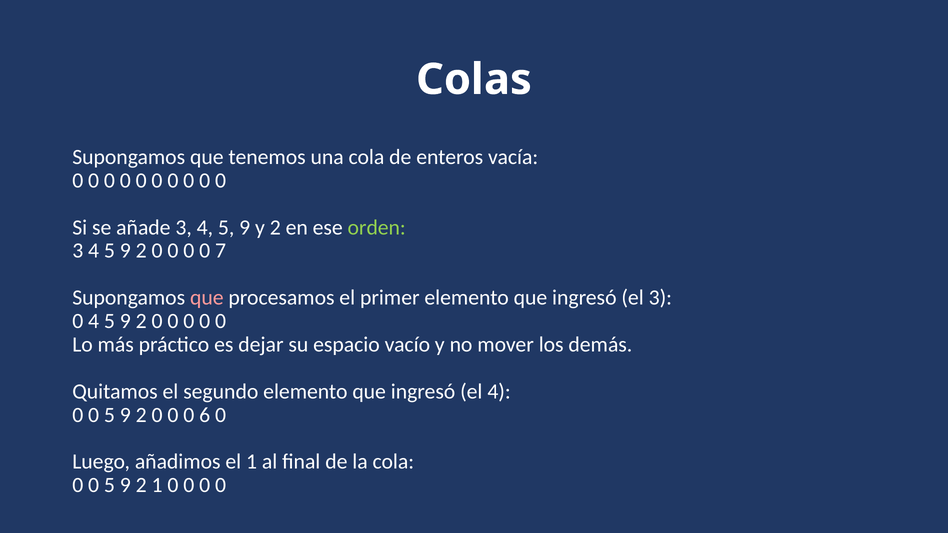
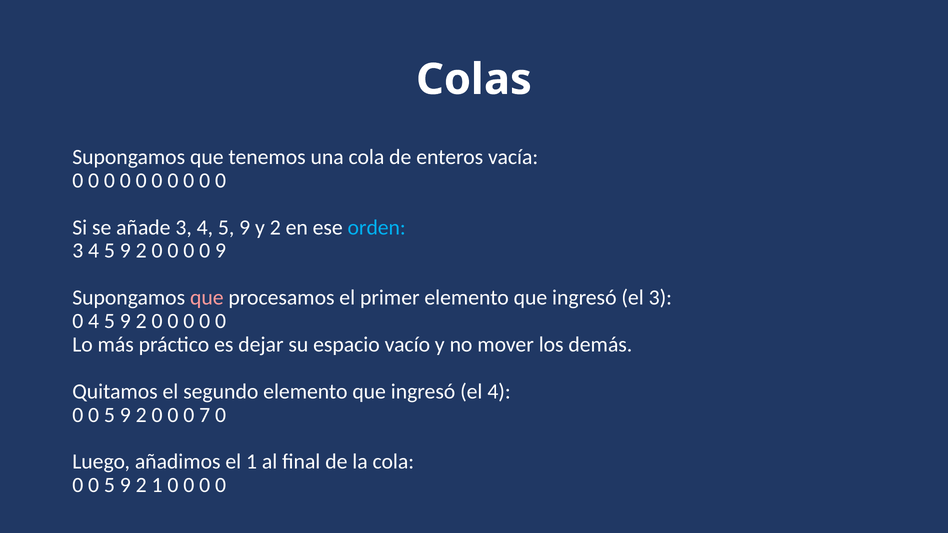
orden colour: light green -> light blue (377, 227)
0 7: 7 -> 9 (221, 251)
6: 6 -> 7 (205, 415)
